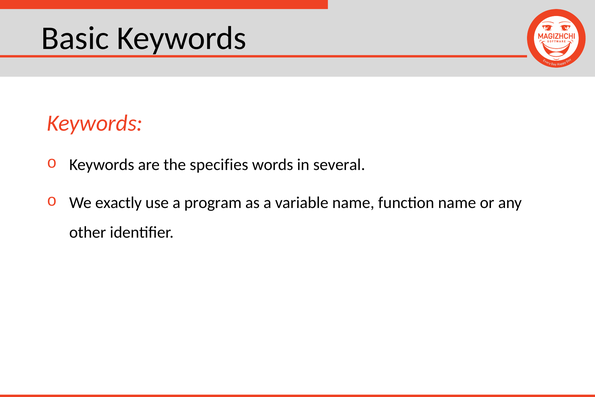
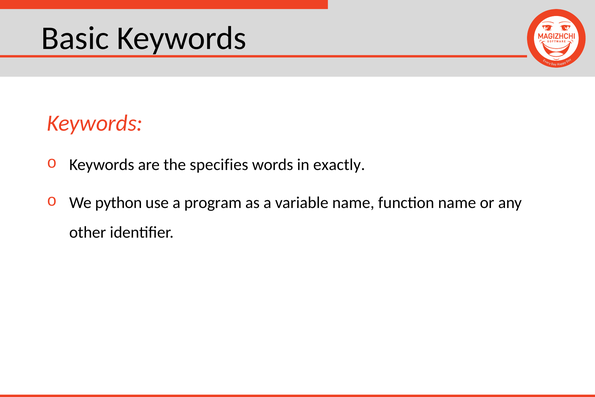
several: several -> exactly (339, 164)
exactly: exactly -> python (119, 202)
